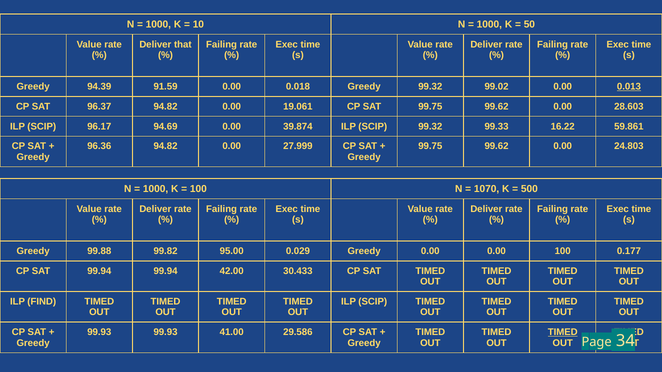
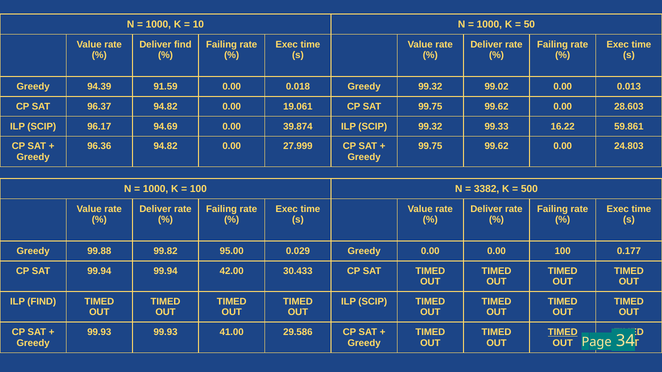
Deliver that: that -> find (183, 44)
0.013 underline: present -> none (629, 87)
1070: 1070 -> 3382 (487, 189)
